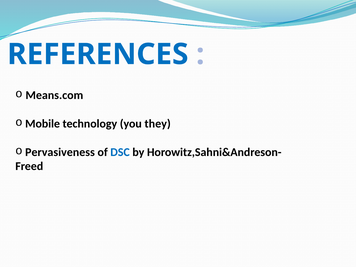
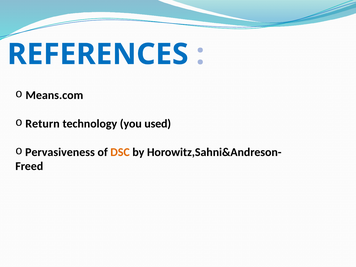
Mobile: Mobile -> Return (42, 124)
they: they -> used (158, 124)
DSC colour: blue -> orange (120, 152)
